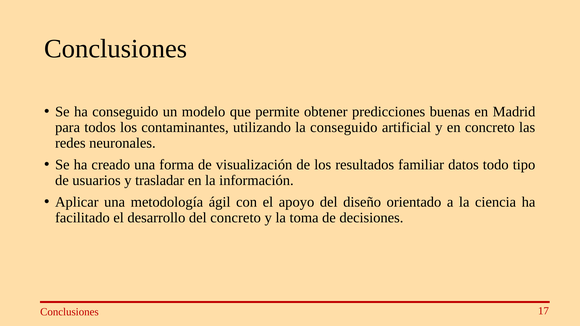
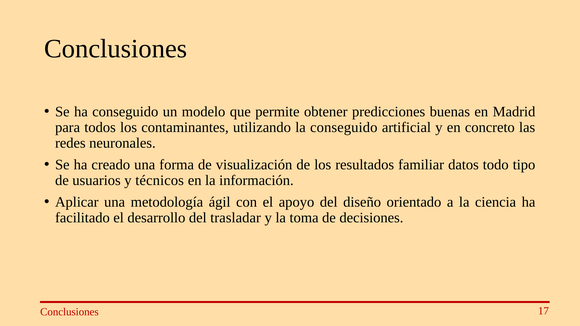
trasladar: trasladar -> técnicos (160, 181)
del concreto: concreto -> trasladar (236, 218)
